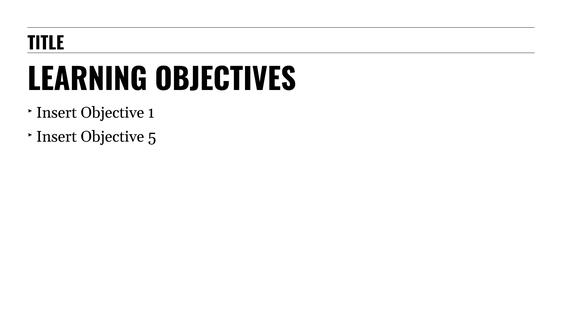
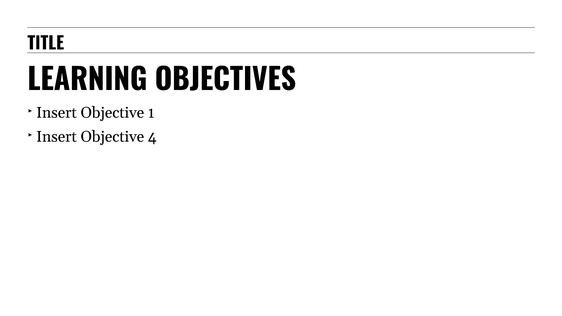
5: 5 -> 4 (152, 137)
